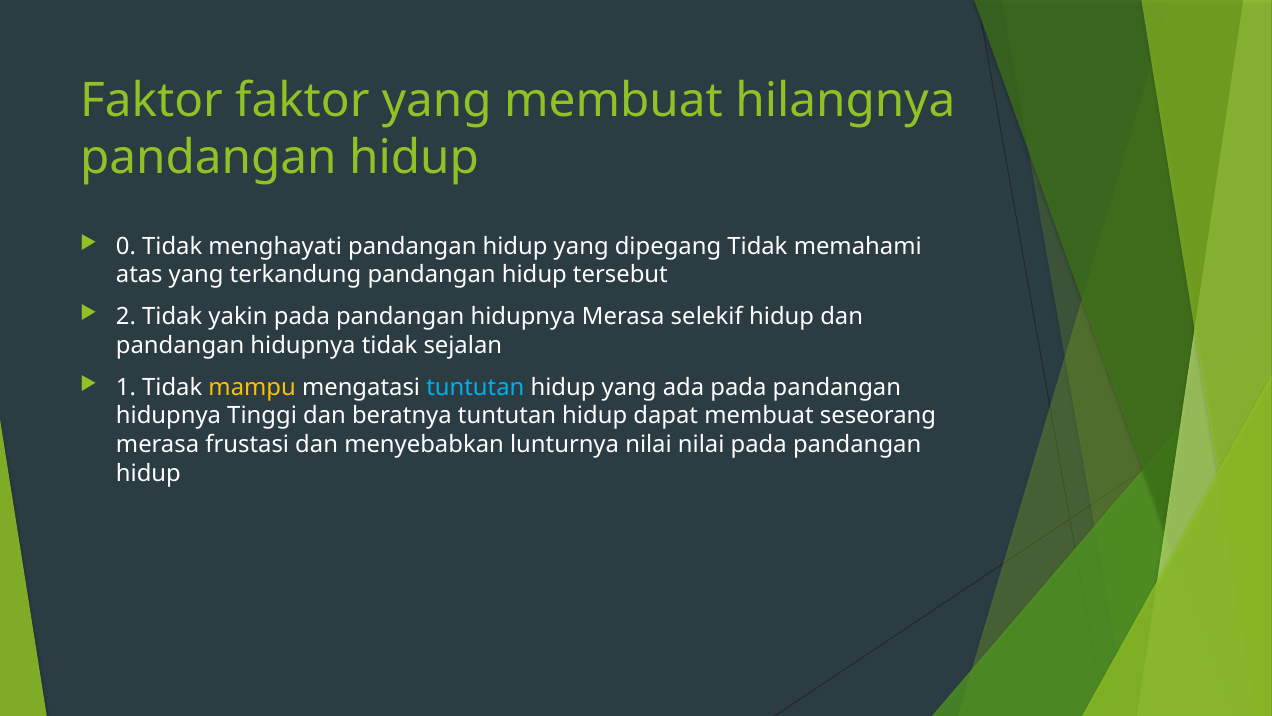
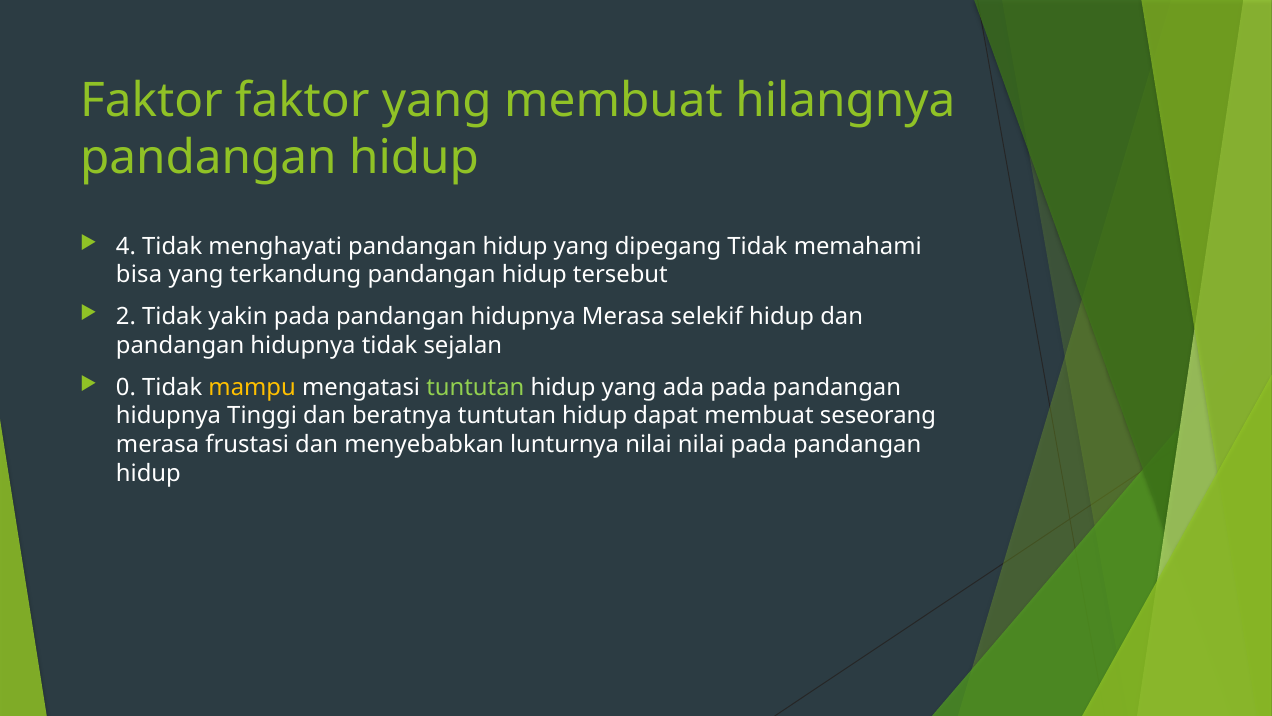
0: 0 -> 4 (126, 246)
atas: atas -> bisa (139, 275)
1: 1 -> 0 (126, 387)
tuntutan colour: light blue -> light green (475, 387)
